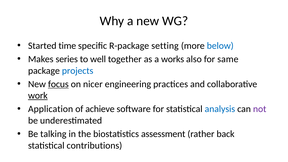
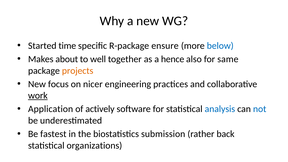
setting: setting -> ensure (165, 46)
series: series -> about (67, 59)
works: works -> hence (173, 59)
projects colour: blue -> orange (78, 71)
focus underline: present -> none (58, 84)
achieve: achieve -> actively (100, 109)
not colour: purple -> blue (260, 109)
talking: talking -> fastest (53, 134)
assessment: assessment -> submission (163, 134)
contributions: contributions -> organizations (94, 146)
